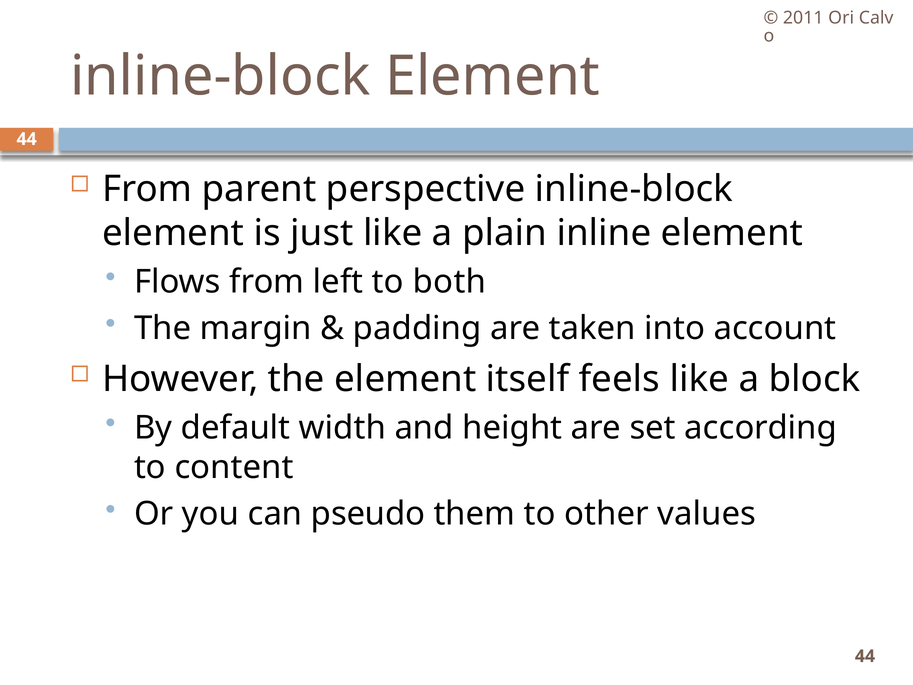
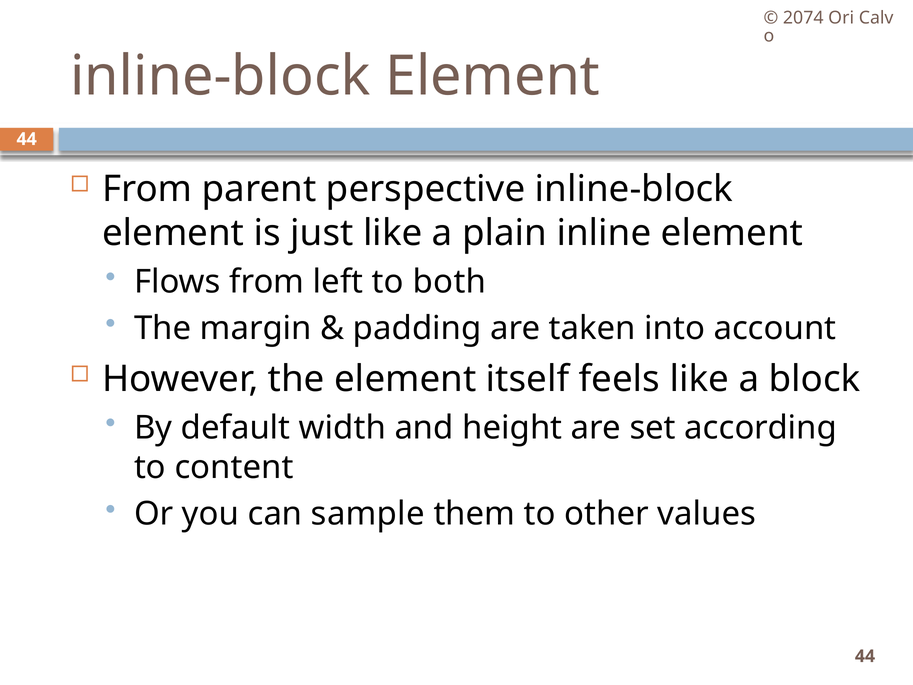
2011: 2011 -> 2074 (803, 18)
pseudo: pseudo -> sample (368, 514)
